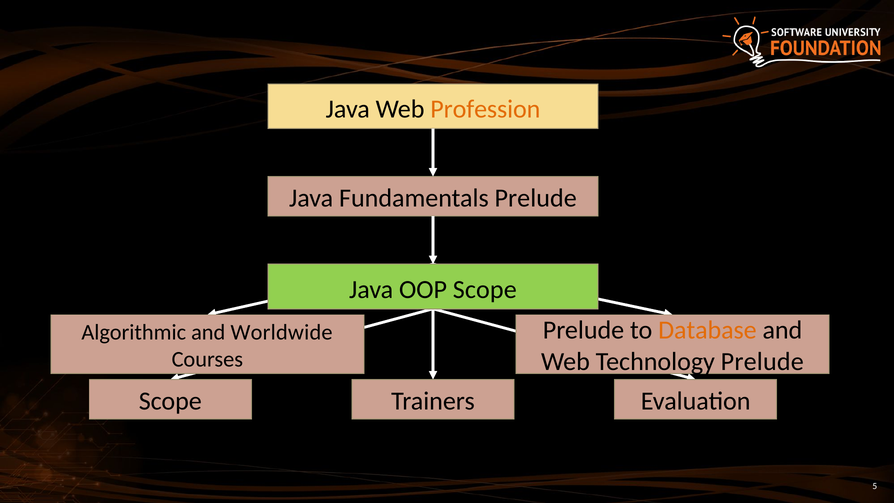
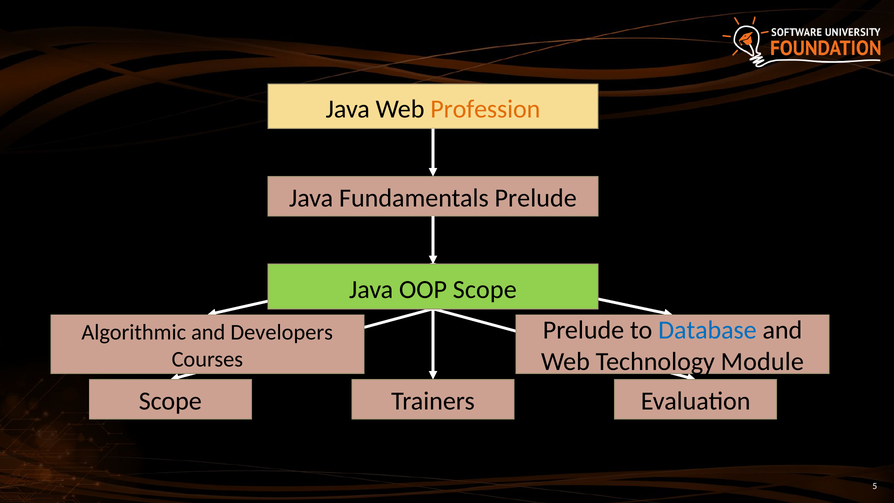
Database colour: orange -> blue (707, 330)
Worldwide: Worldwide -> Developers (282, 332)
Technology Prelude: Prelude -> Module (762, 362)
